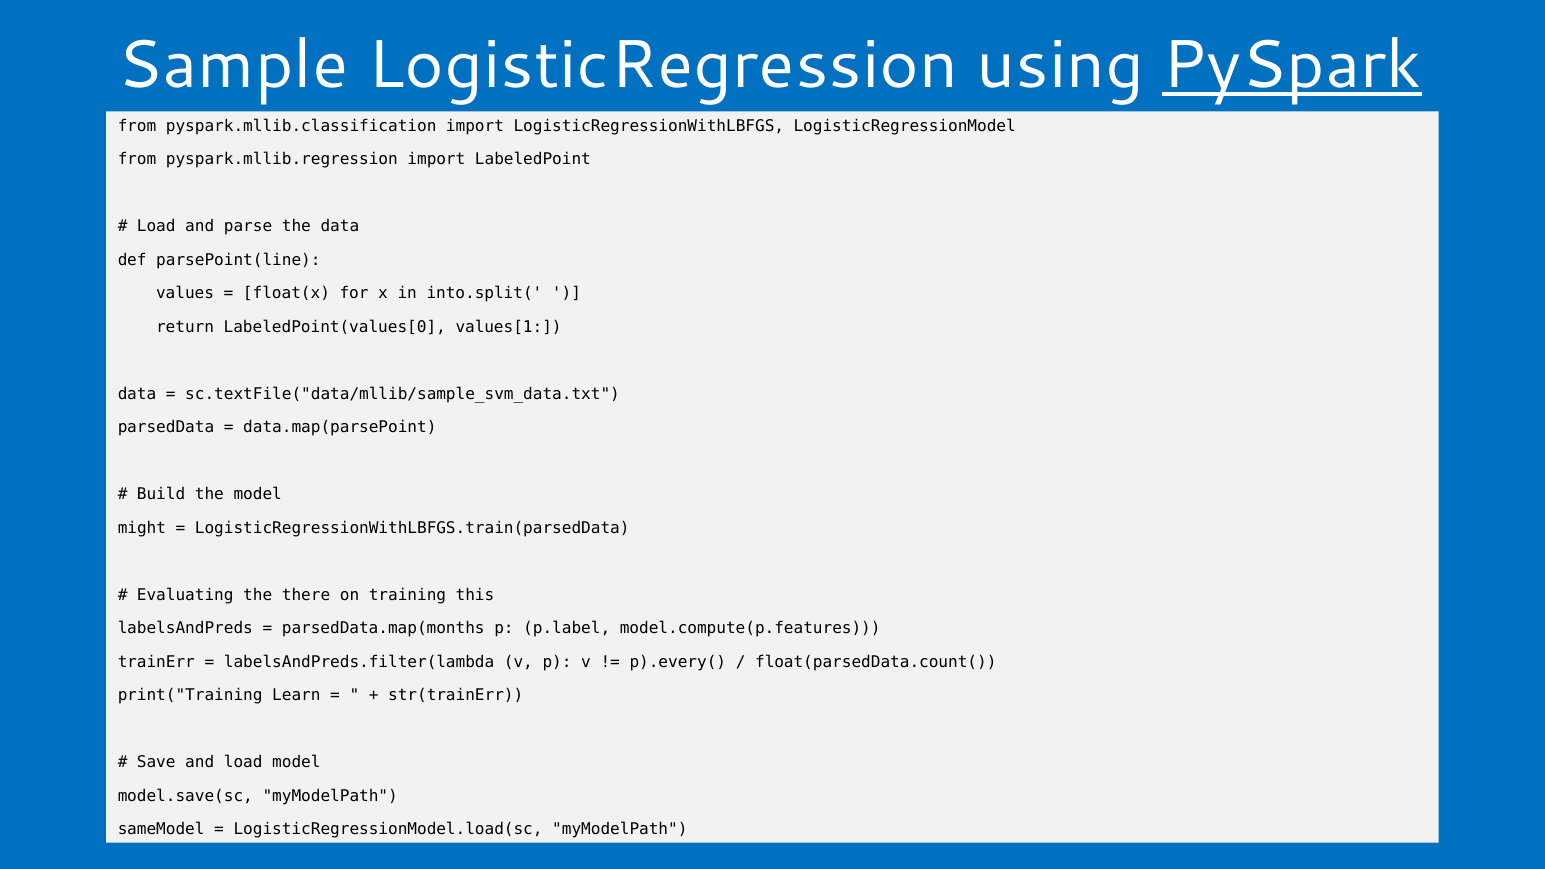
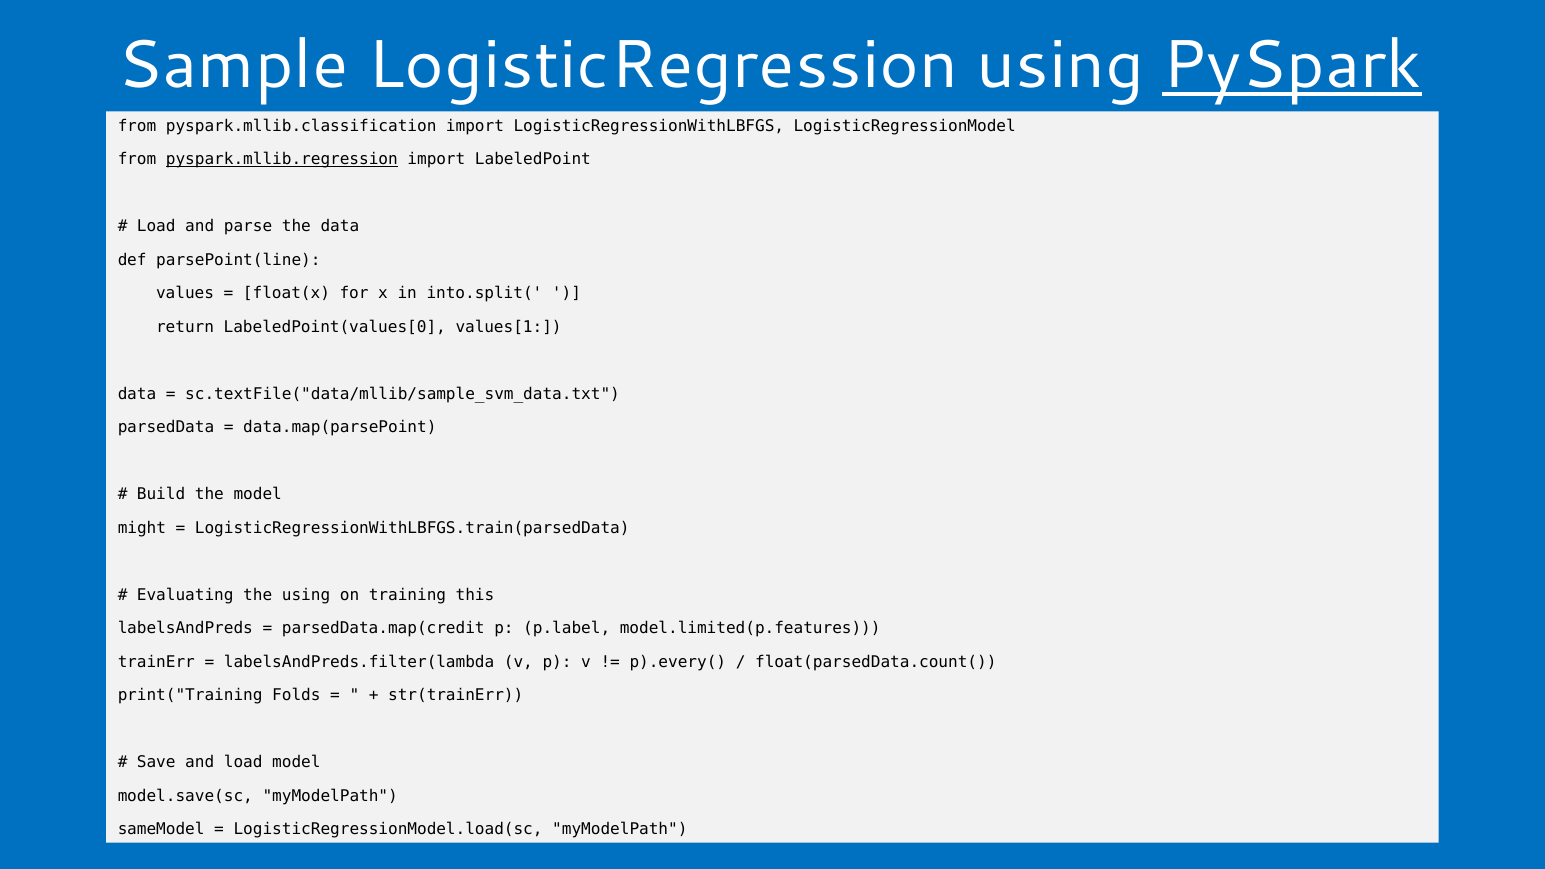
pyspark.mllib.regression underline: none -> present (282, 159)
the there: there -> using (306, 595)
parsedData.map(months: parsedData.map(months -> parsedData.map(credit (383, 628)
model.compute(p.features: model.compute(p.features -> model.limited(p.features (750, 628)
Learn: Learn -> Folds (296, 696)
